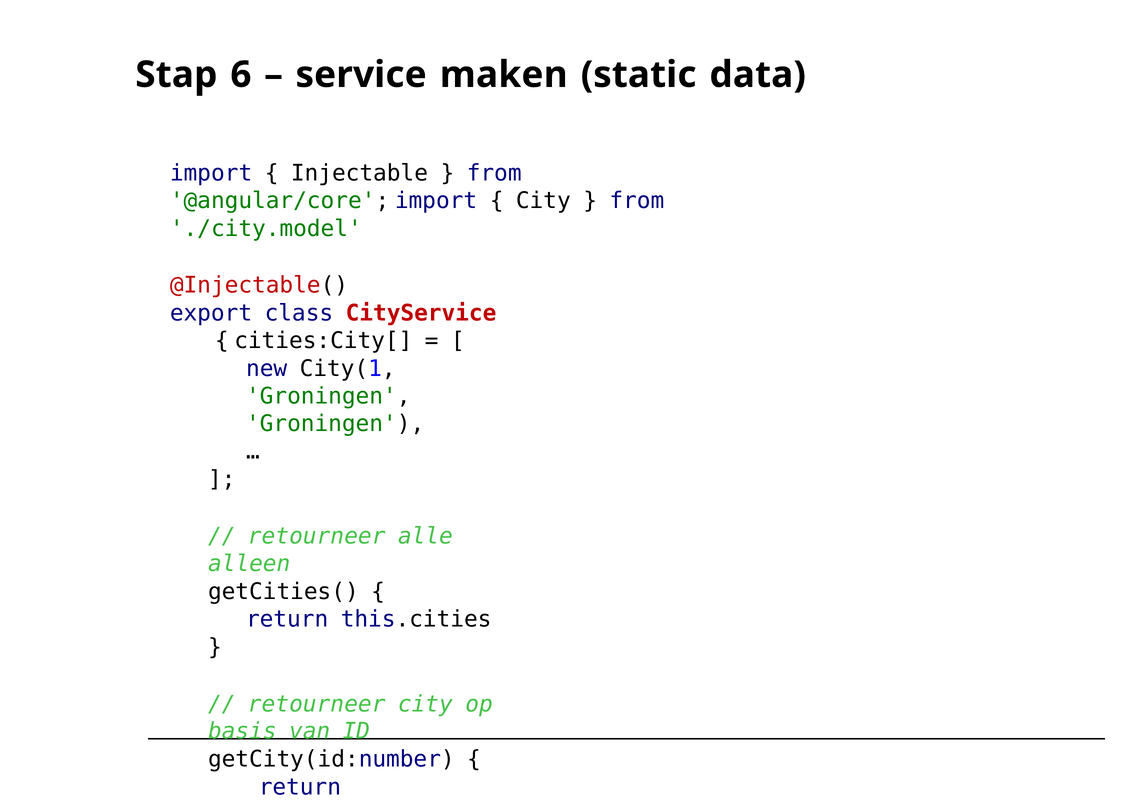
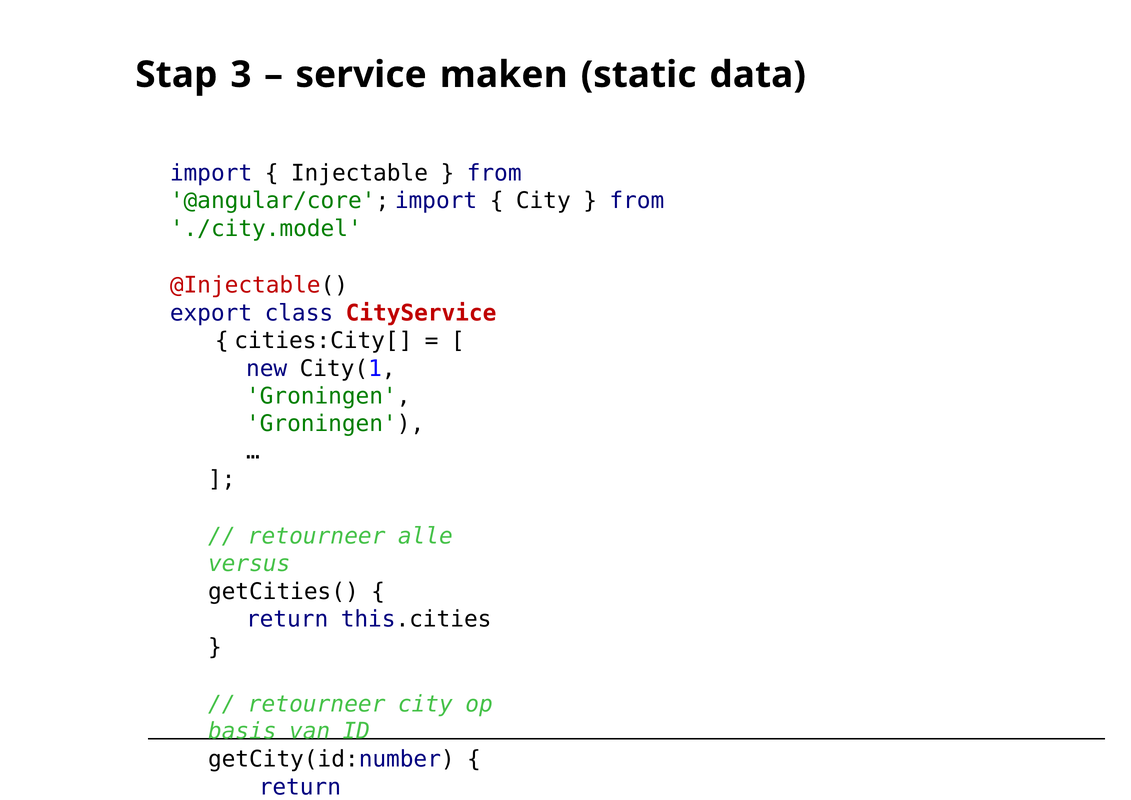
6: 6 -> 3 (241, 75)
alleen: alleen -> versus (249, 564)
